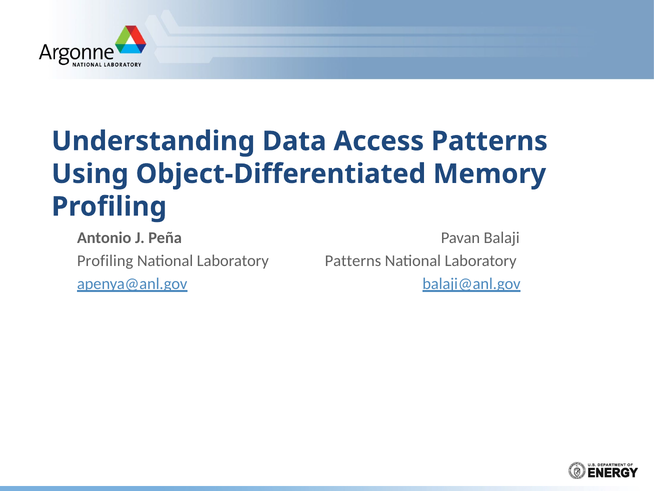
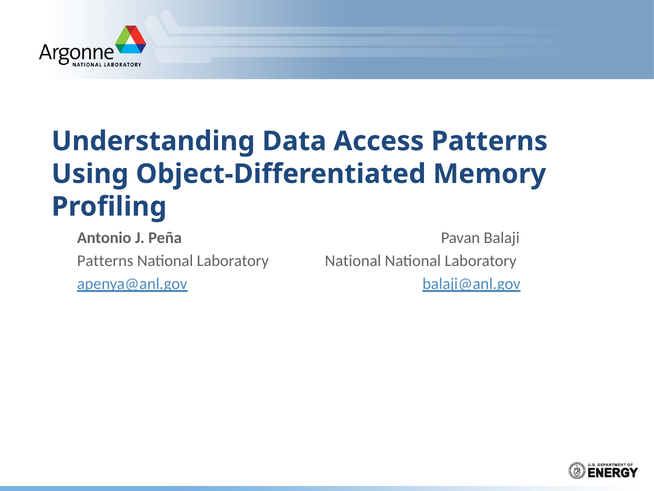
Profiling: Profiling -> Patterns (105, 261)
Laboratory Patterns: Patterns -> National (353, 261)
